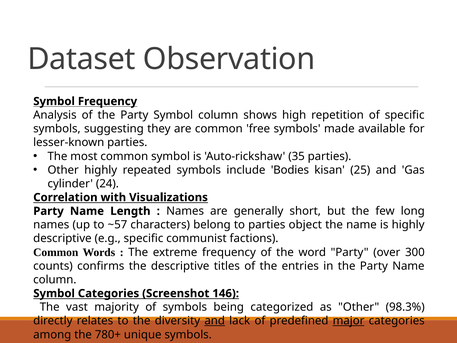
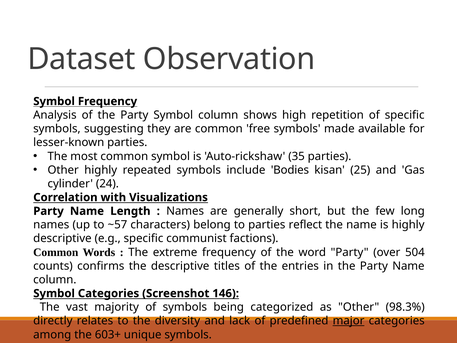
object: object -> reflect (305, 225)
300: 300 -> 504 (415, 252)
and underline: present -> none (215, 321)
780+: 780+ -> 603+ (108, 334)
